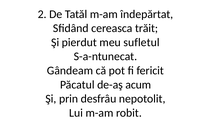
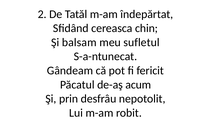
trăit: trăit -> chin (146, 28)
pierdut: pierdut -> balsam (79, 42)
